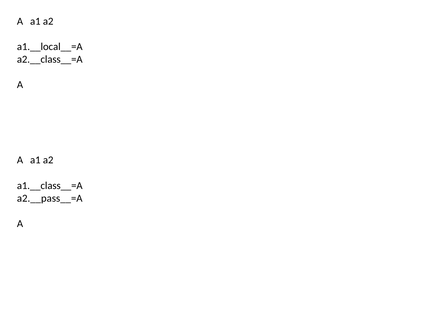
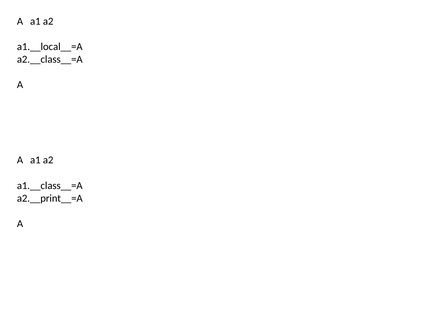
a2.__pass__=A: a2.__pass__=A -> a2.__print__=A (50, 198)
